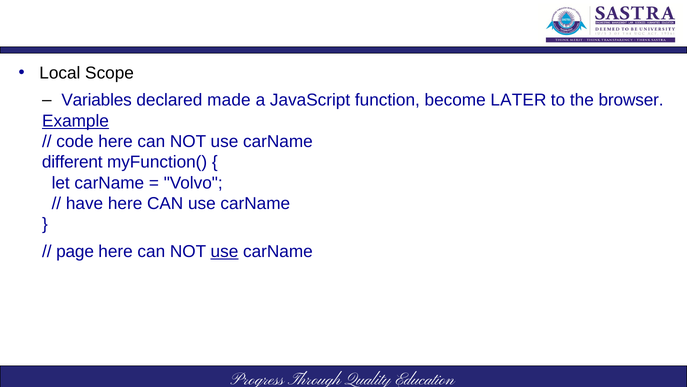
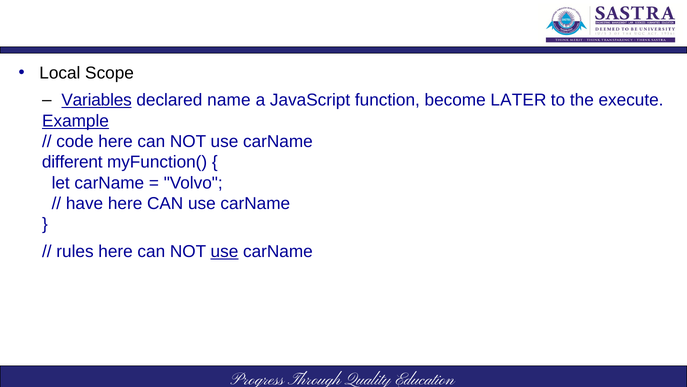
Variables underline: none -> present (97, 100)
made: made -> name (229, 100)
browser: browser -> execute (631, 100)
page: page -> rules (75, 251)
